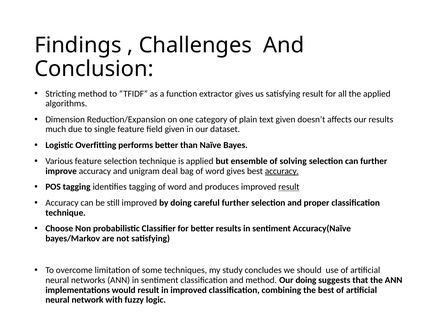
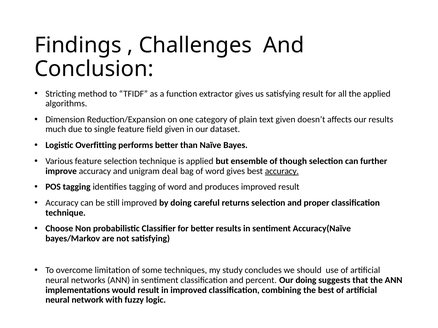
solving: solving -> though (293, 161)
result underline: present -> none (289, 187)
careful further: further -> returns (236, 203)
and method: method -> percent (261, 281)
